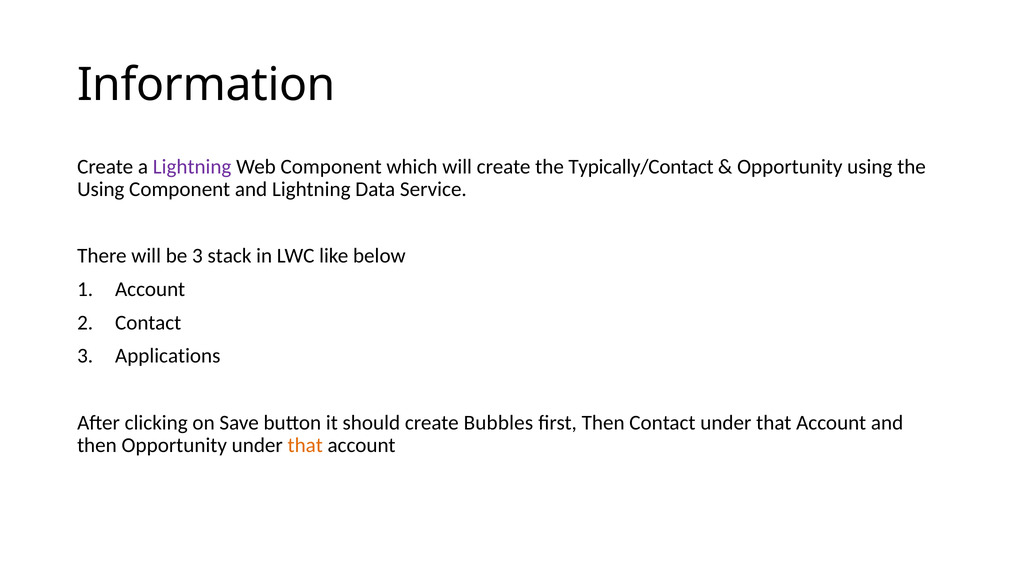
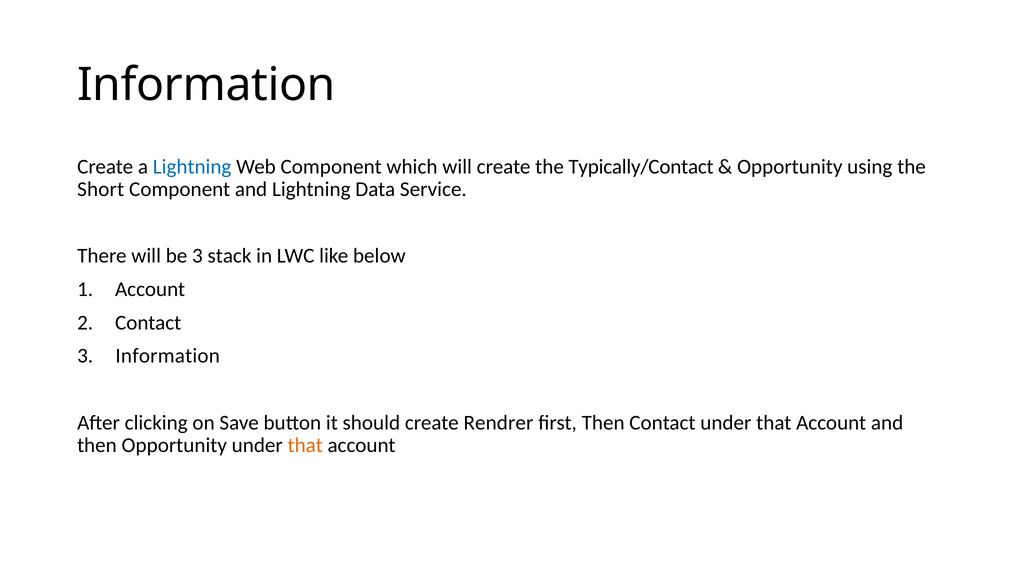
Lightning colour: purple -> blue (192, 167)
Using: Using -> Short (101, 189)
3 Applications: Applications -> Information (168, 356)
Bubbles: Bubbles -> Rendrer (498, 423)
